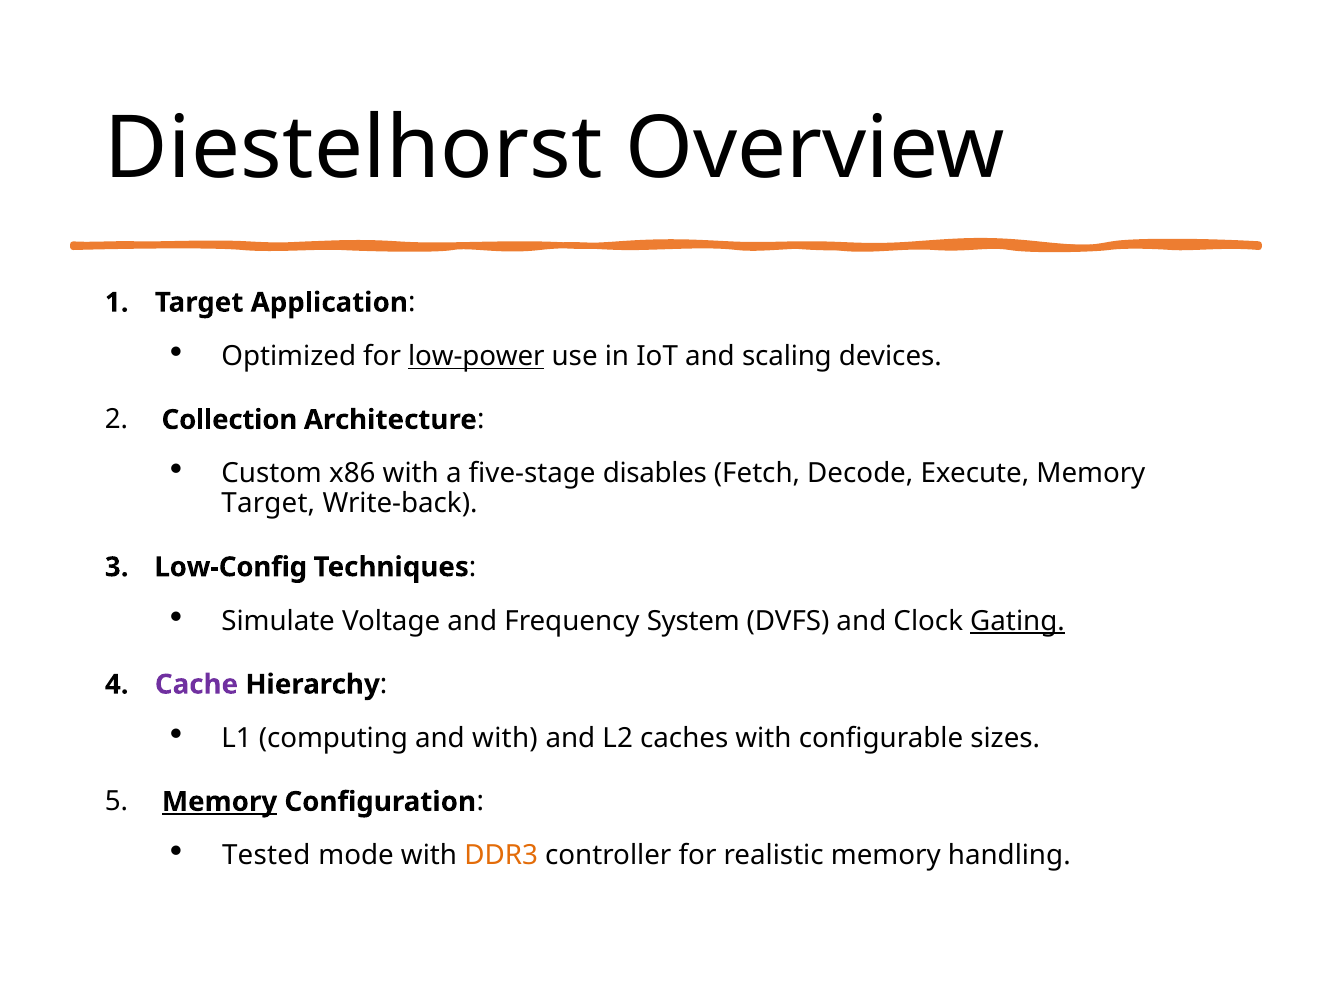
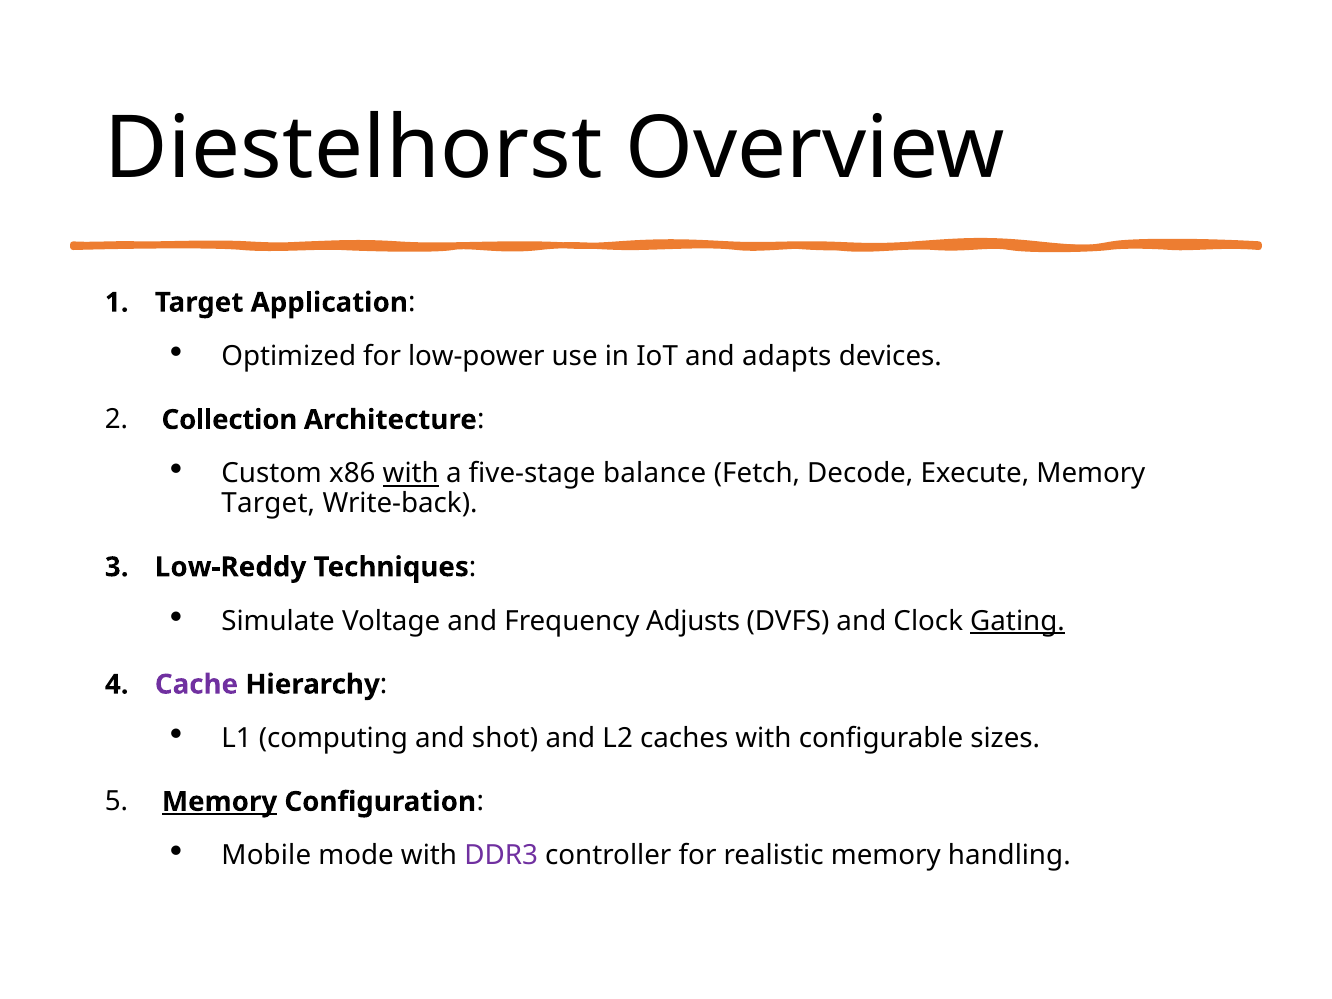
low-power underline: present -> none (476, 357)
scaling: scaling -> adapts (787, 357)
with underline: none -> present (411, 474)
disables: disables -> balance (655, 474)
Low-Config: Low-Config -> Low-Reddy (231, 567)
System: System -> Adjusts (693, 621)
and with: with -> shot (505, 738)
Tested: Tested -> Mobile (266, 856)
DDR3 colour: orange -> purple (501, 856)
